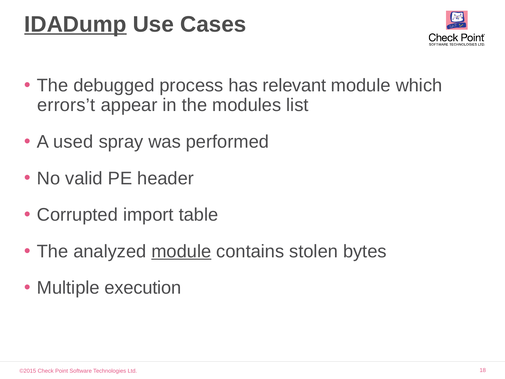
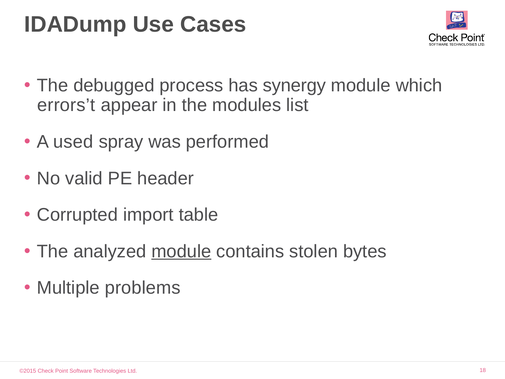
IDADump underline: present -> none (75, 24)
relevant: relevant -> synergy (294, 85)
execution: execution -> problems (143, 288)
